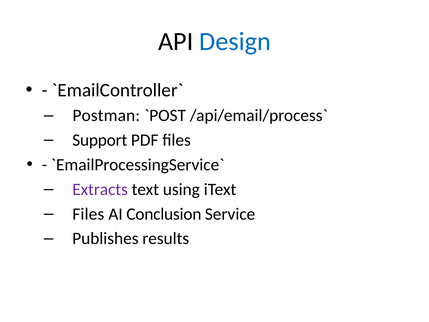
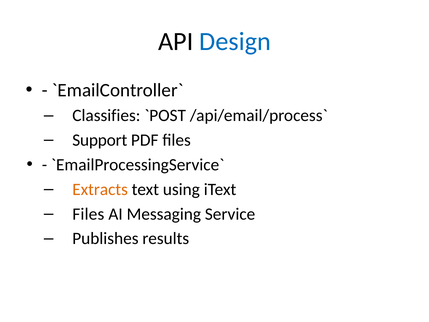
Postman: Postman -> Classifies (106, 116)
Extracts colour: purple -> orange (100, 189)
Conclusion: Conclusion -> Messaging (164, 214)
